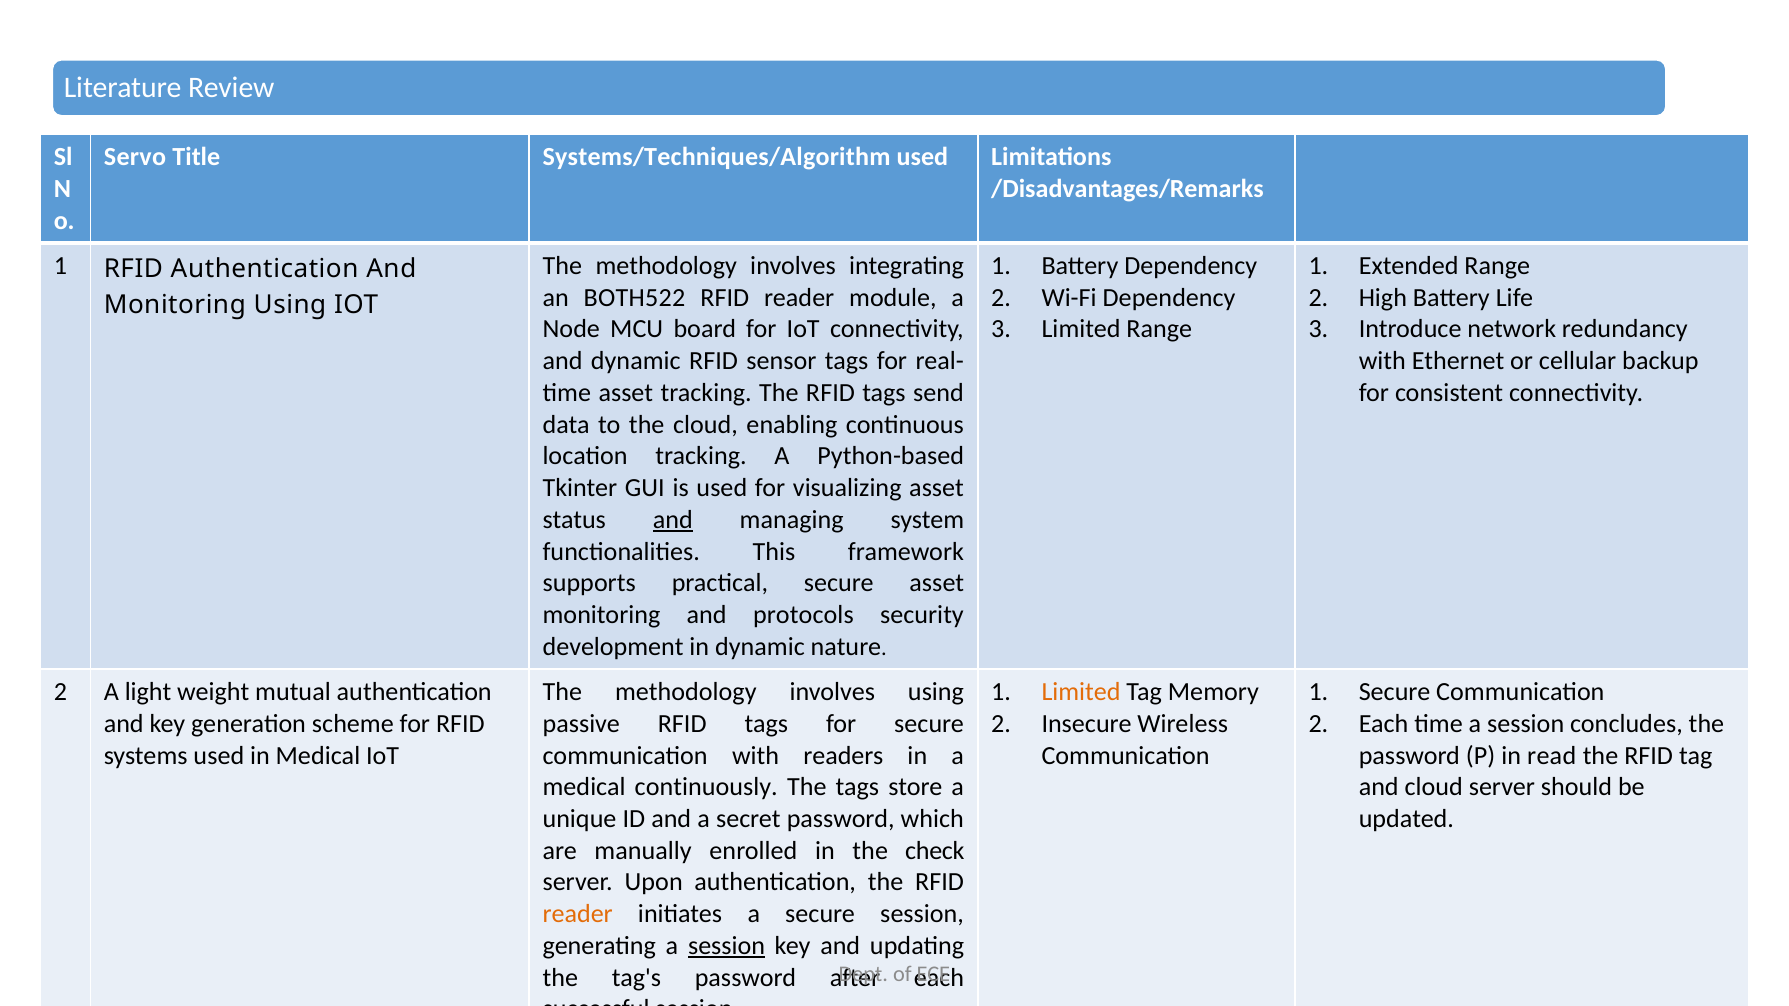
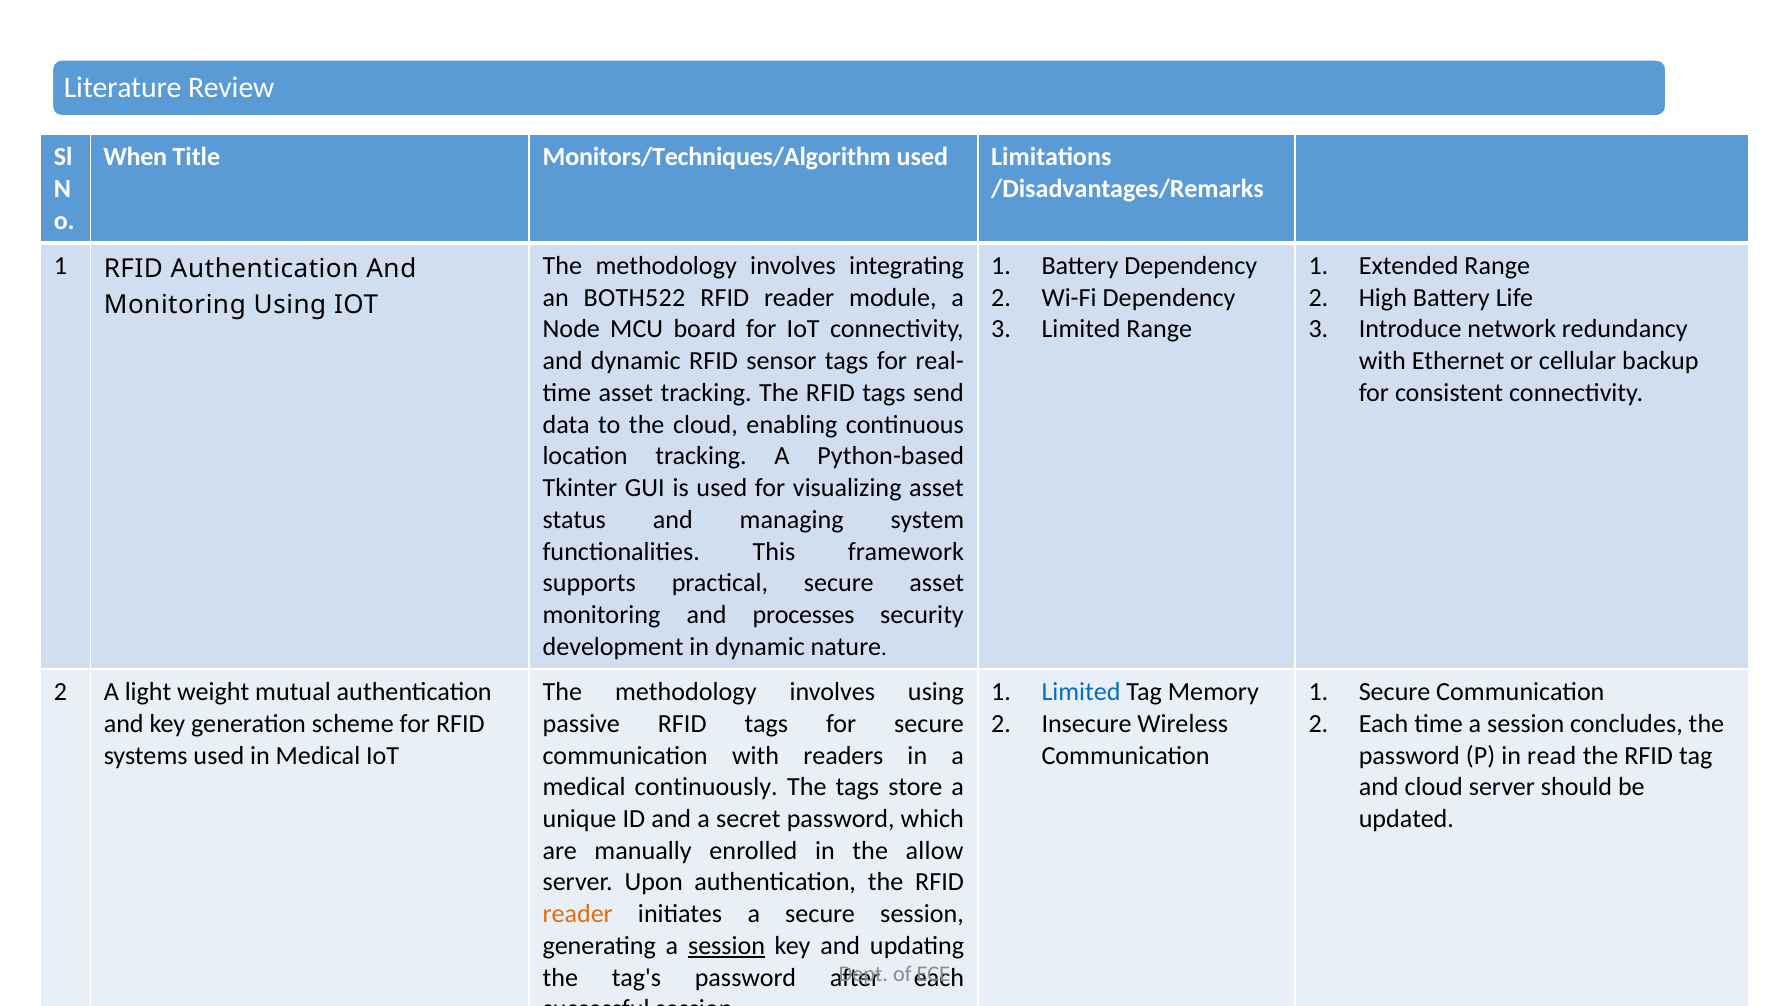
Servo: Servo -> When (135, 157)
Systems/Techniques/Algorithm: Systems/Techniques/Algorithm -> Monitors/Techniques/Algorithm (717, 157)
and underline: present -> none (673, 520)
protocols: protocols -> processes (804, 615)
Limited colour: orange -> blue (1081, 692)
check: check -> allow (935, 851)
